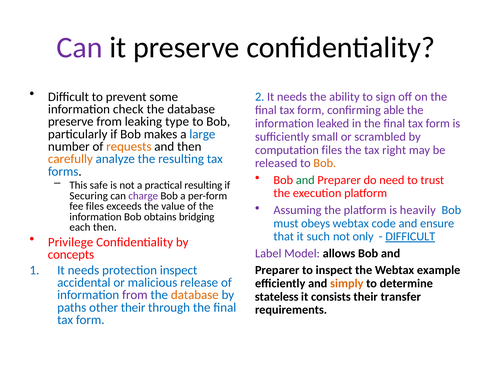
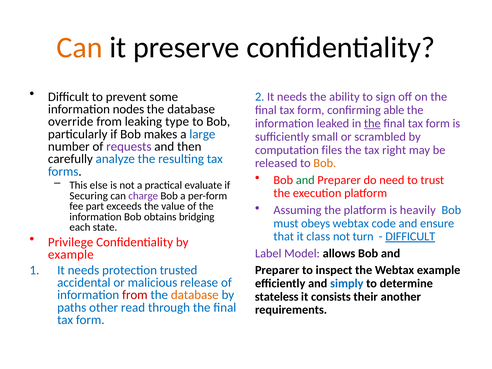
Can colour: purple -> orange (79, 48)
check: check -> nodes (128, 109)
preserve: preserve -> override (71, 122)
the underline: none -> present (372, 123)
requests colour: orange -> purple (129, 147)
carefully colour: orange -> black (70, 159)
safe: safe -> else (99, 185)
practical resulting: resulting -> evaluate (203, 185)
fee files: files -> part (95, 206)
each then: then -> state (105, 227)
such: such -> class (318, 237)
only: only -> turn (363, 237)
concepts: concepts -> example (71, 255)
protection inspect: inspect -> trusted (179, 270)
simply colour: orange -> blue (347, 283)
from colour: purple -> red (135, 295)
transfer: transfer -> another (401, 297)
other their: their -> read (133, 307)
